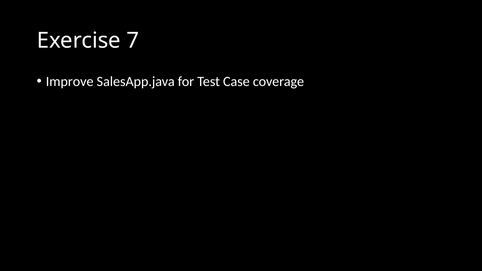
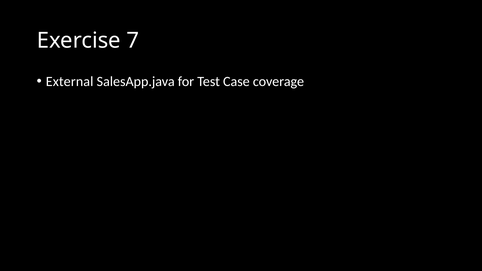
Improve: Improve -> External (70, 81)
